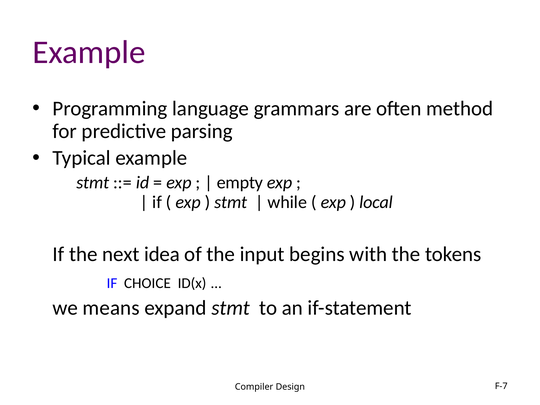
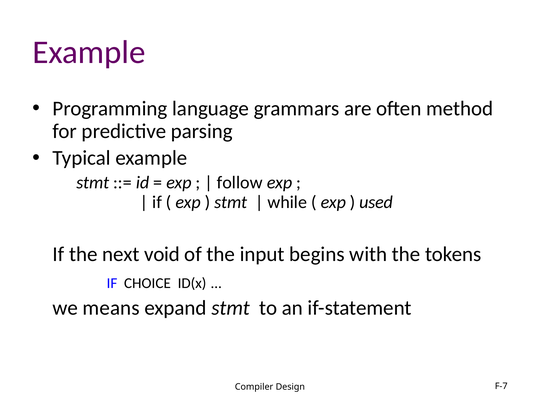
empty: empty -> follow (240, 183)
local: local -> used (376, 202)
idea: idea -> void (162, 254)
